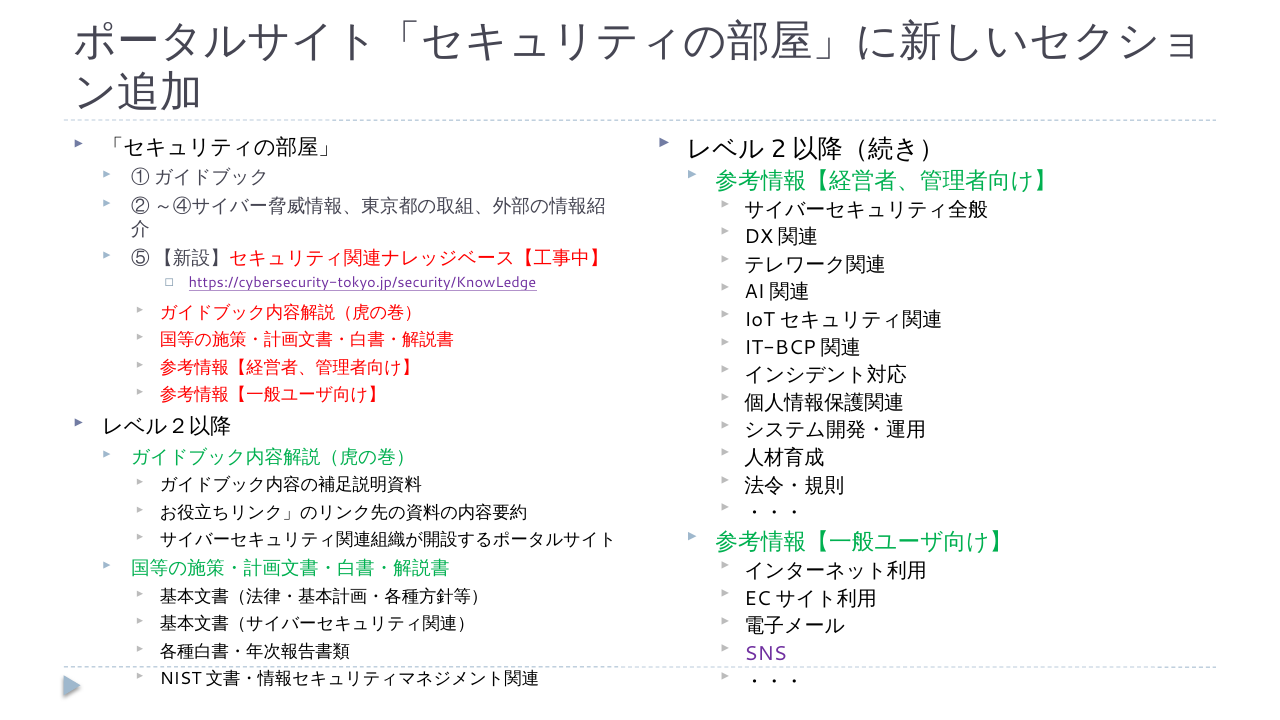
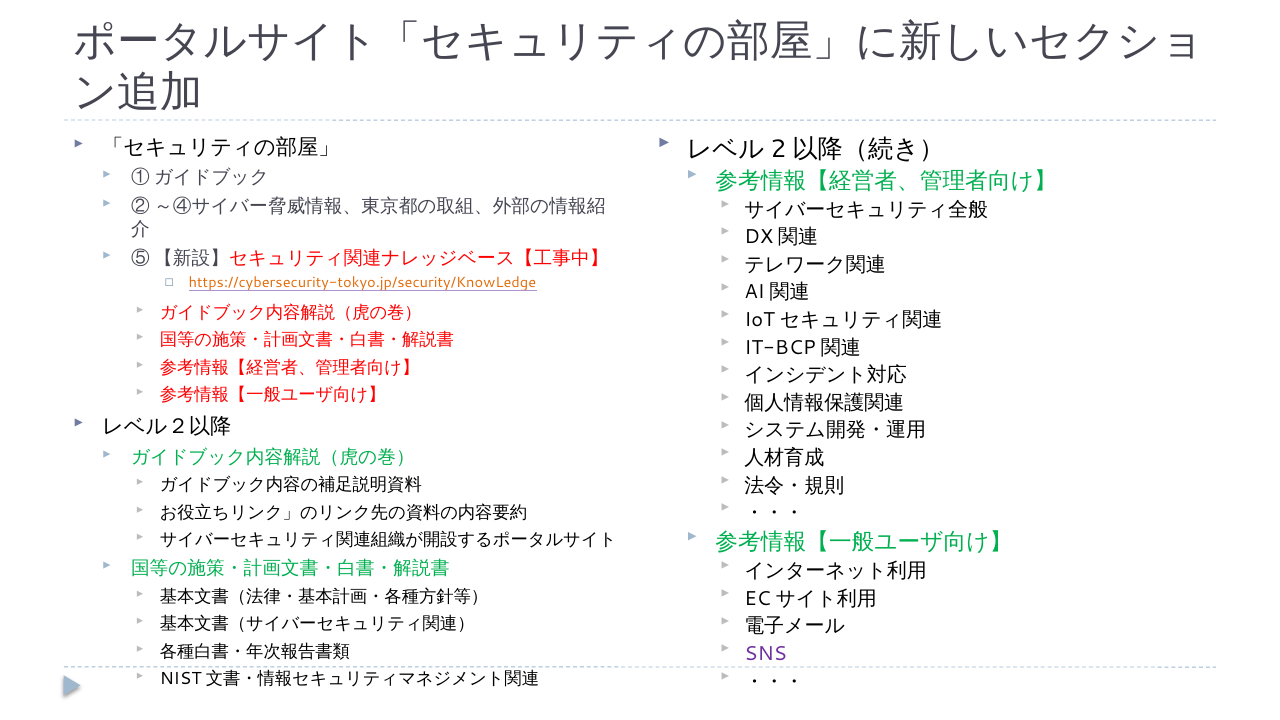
https://cybersecurity-tokyo.jp/security/KnowLedge colour: purple -> orange (362, 283)
